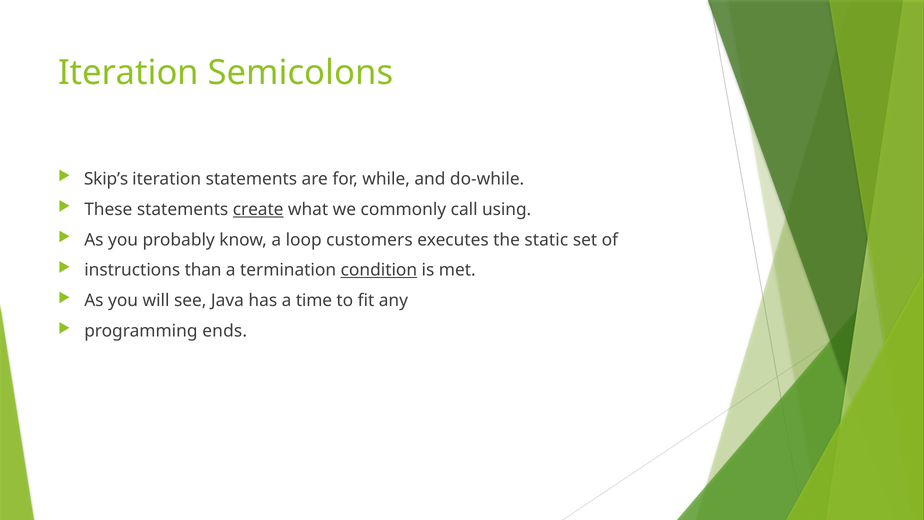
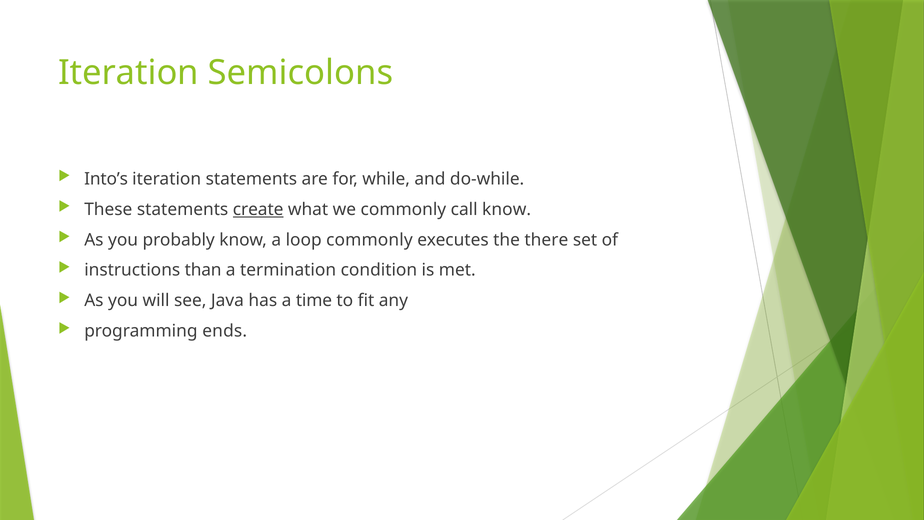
Skip’s: Skip’s -> Into’s (106, 179)
call using: using -> know (507, 209)
loop customers: customers -> commonly (369, 240)
static: static -> there (546, 240)
condition underline: present -> none (379, 270)
